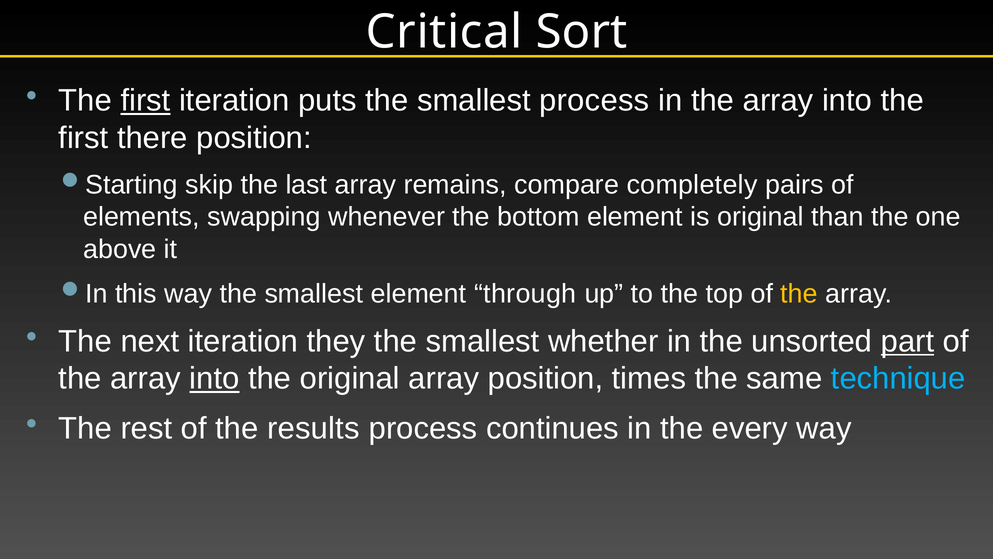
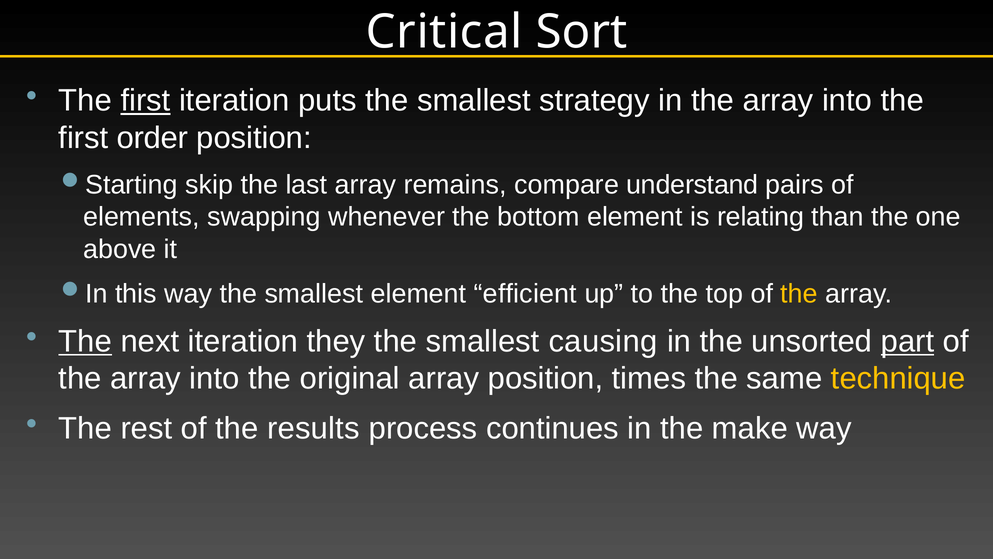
smallest process: process -> strategy (595, 101)
there: there -> order (153, 138)
completely: completely -> understand (692, 185)
is original: original -> relating (761, 217)
through: through -> efficient (525, 294)
The underline: none -> present (85, 341)
whether: whether -> causing (603, 341)
into underline: present -> none (214, 379)
technique colour: light blue -> yellow (898, 379)
every: every -> make (750, 428)
